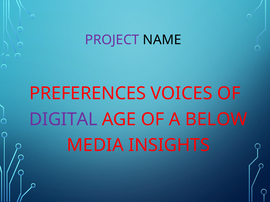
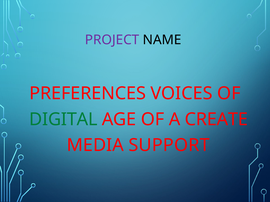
DIGITAL colour: purple -> green (63, 120)
BELOW: BELOW -> CREATE (216, 120)
INSIGHTS: INSIGHTS -> SUPPORT (169, 145)
